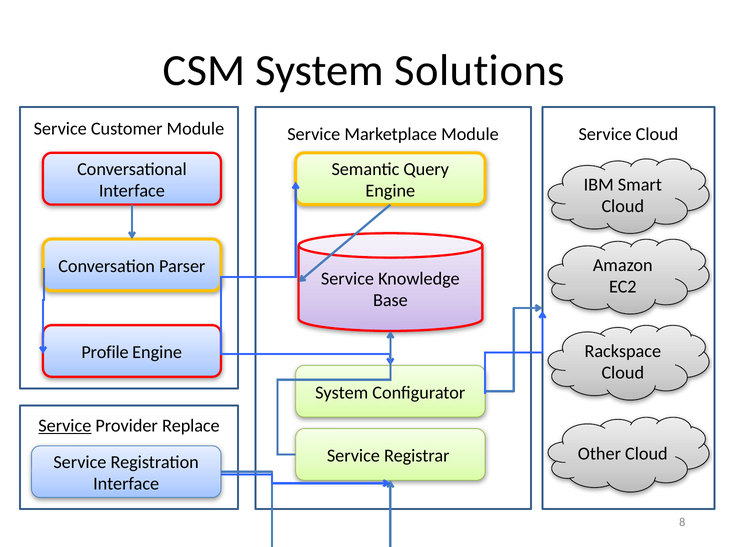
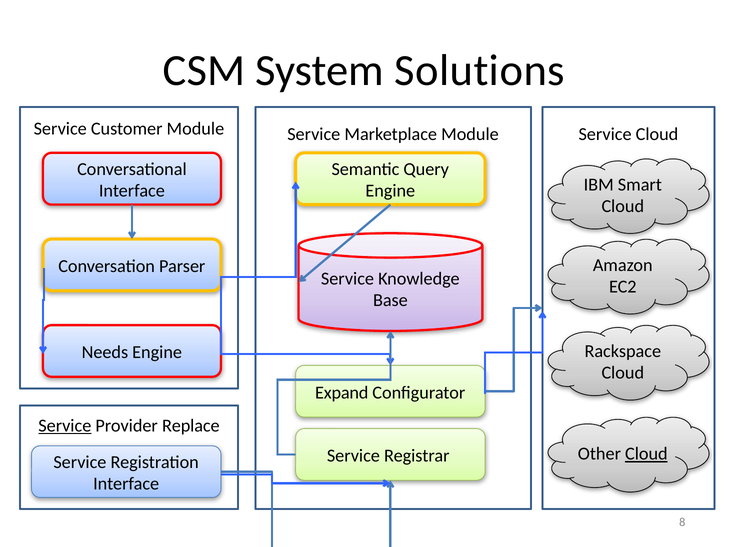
Profile: Profile -> Needs (105, 352)
System: System -> Expand (342, 392)
Cloud underline: none -> present (646, 454)
